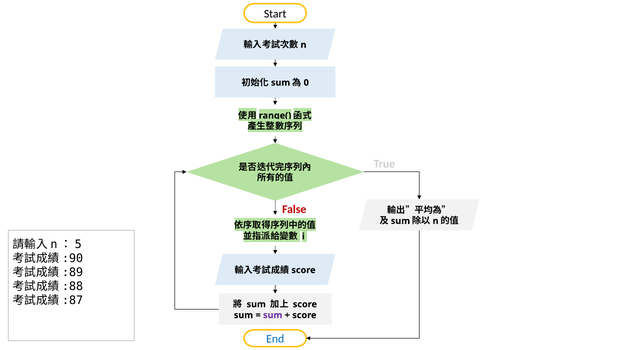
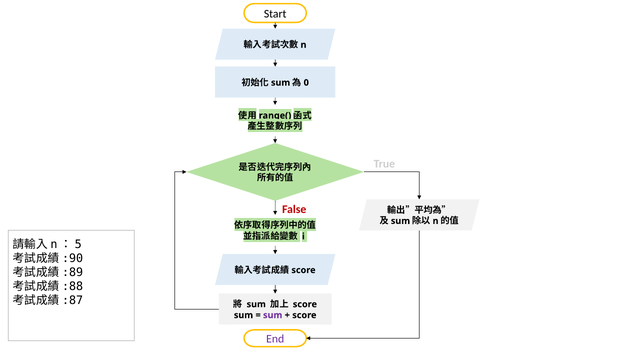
End colour: blue -> purple (275, 338)
